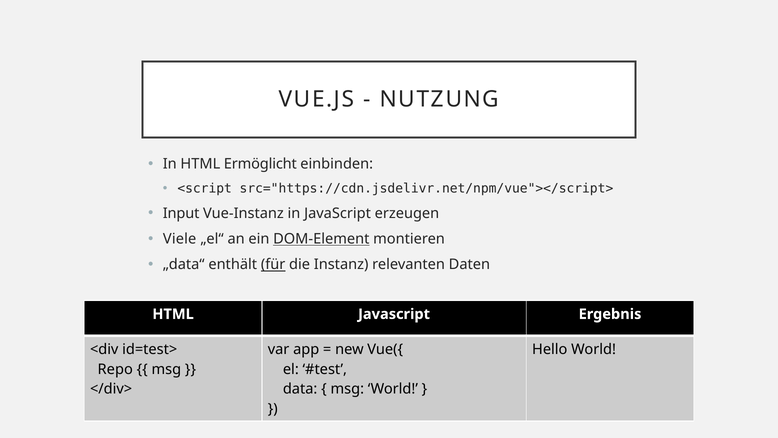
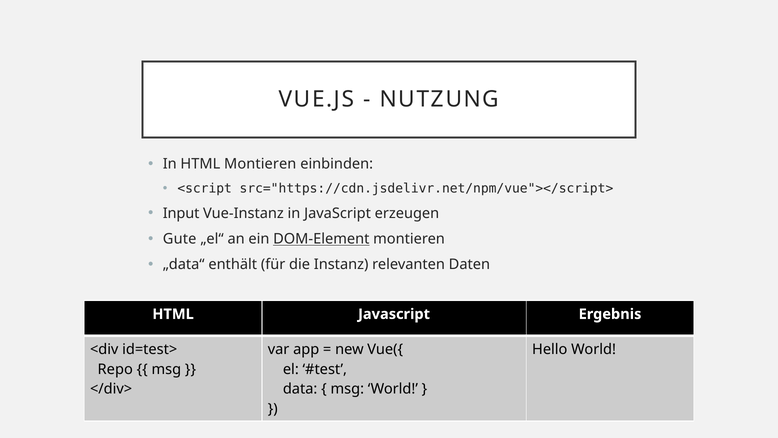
HTML Ermöglicht: Ermöglicht -> Montieren (260, 164)
Viele: Viele -> Gute (180, 239)
für underline: present -> none (273, 264)
